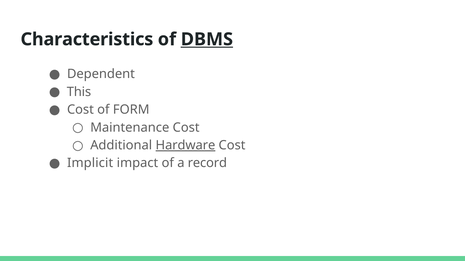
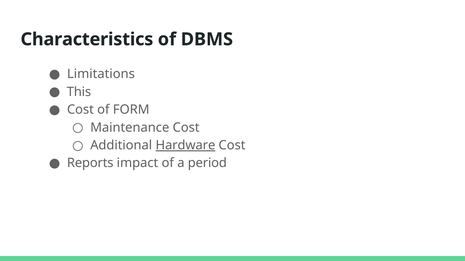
DBMS underline: present -> none (207, 39)
Dependent: Dependent -> Limitations (101, 74)
Implicit: Implicit -> Reports (90, 163)
record: record -> period (207, 163)
